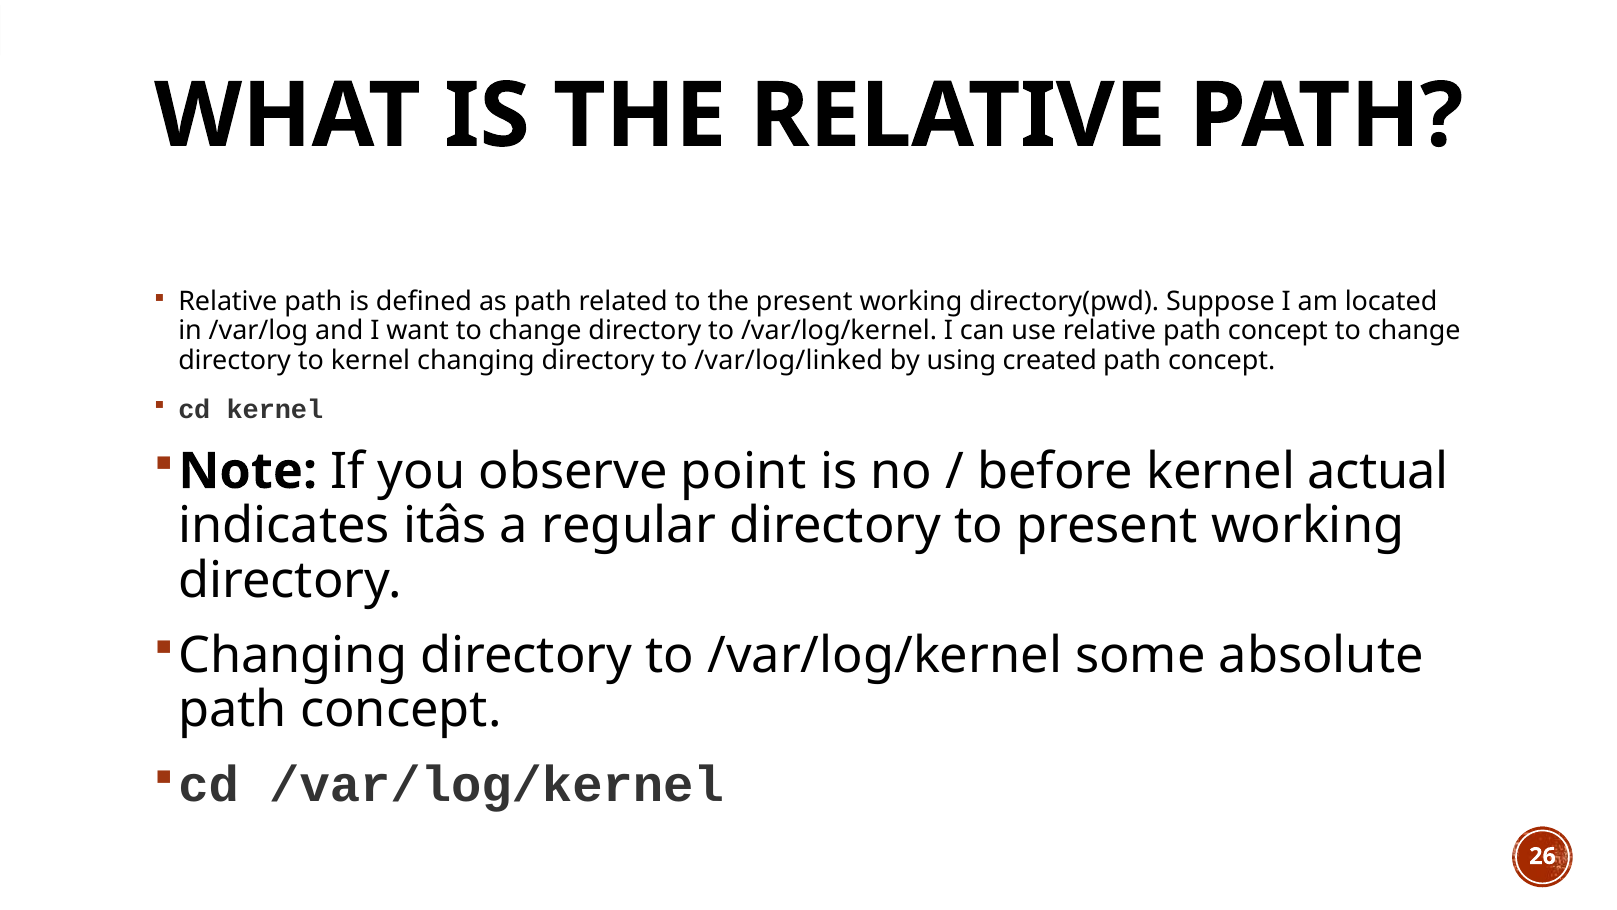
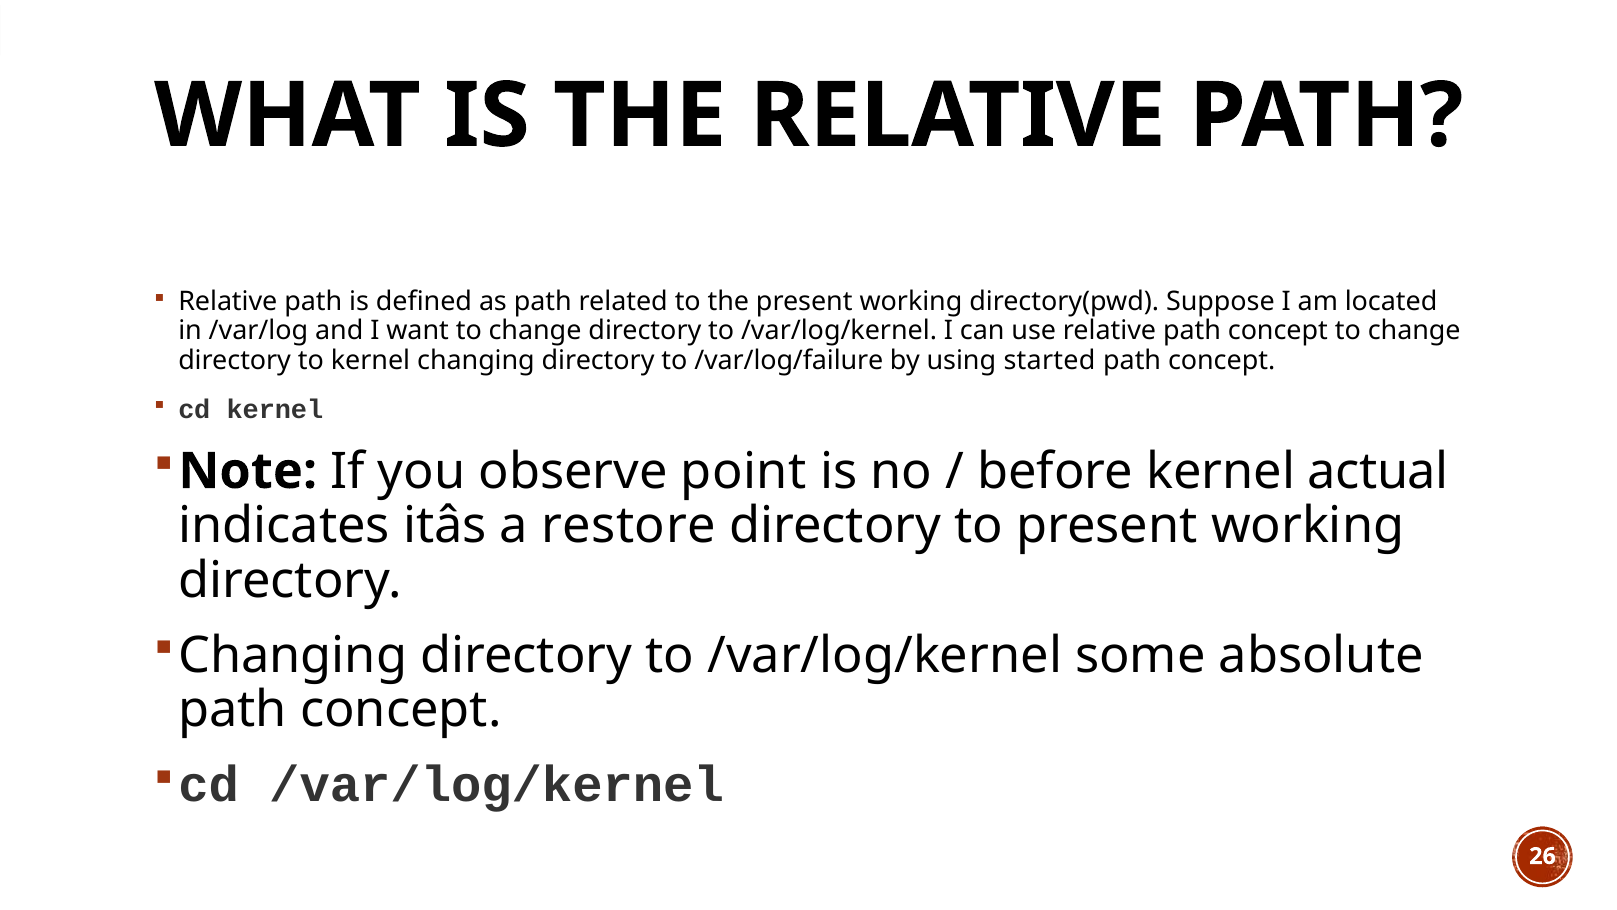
/var/log/linked: /var/log/linked -> /var/log/failure (789, 360)
created: created -> started (1050, 360)
regular: regular -> restore (629, 526)
